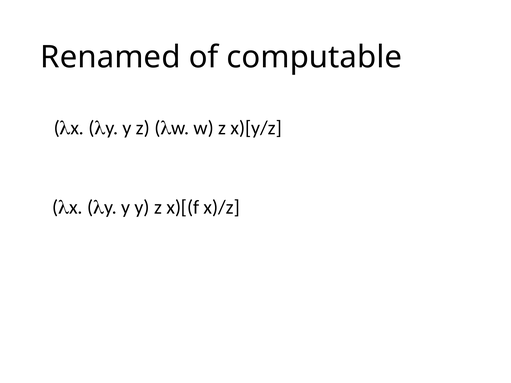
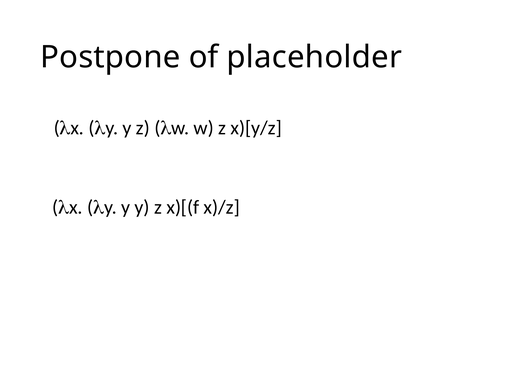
Renamed: Renamed -> Postpone (110, 57)
computable: computable -> placeholder (314, 57)
